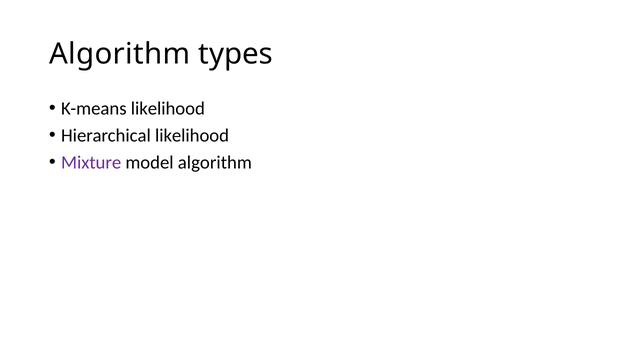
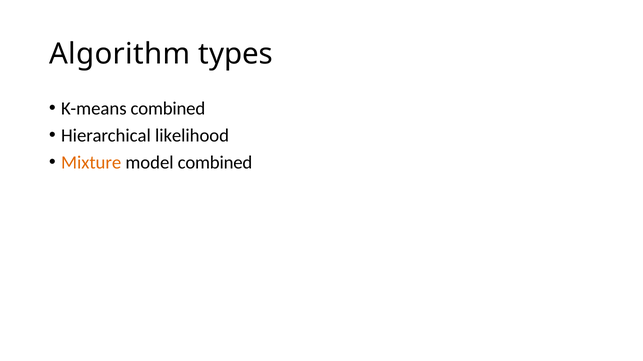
K-means likelihood: likelihood -> combined (168, 109)
Mixture colour: purple -> orange (91, 163)
model algorithm: algorithm -> combined (215, 163)
